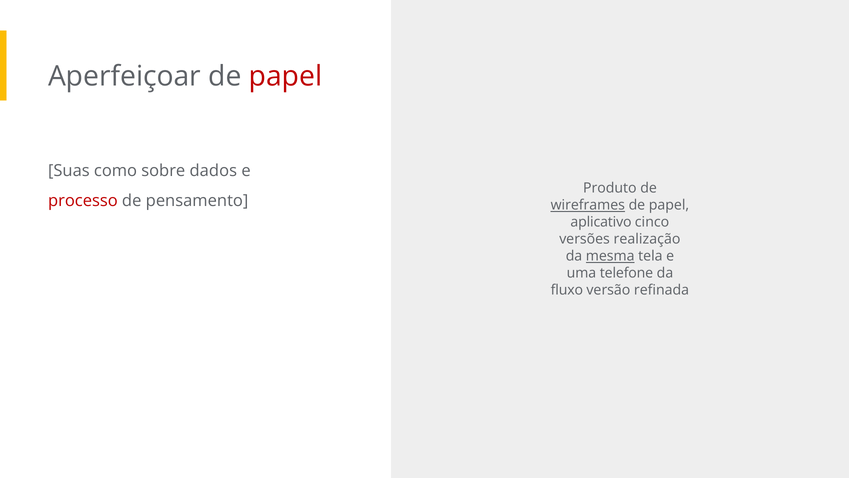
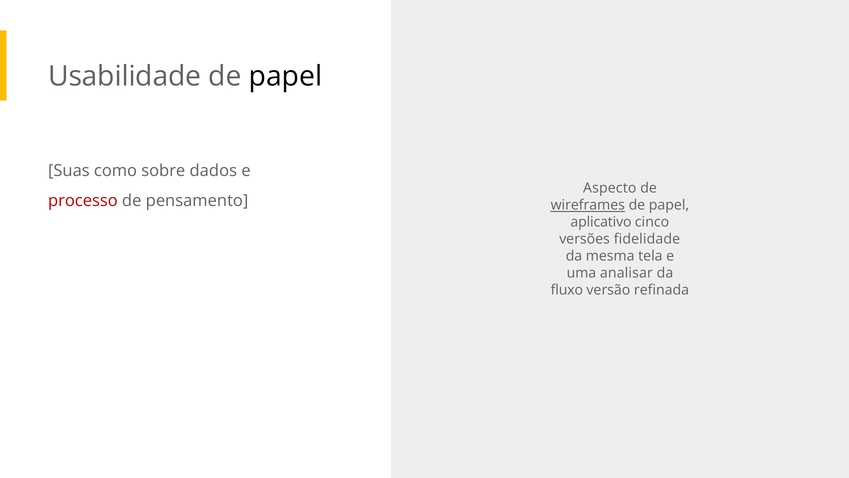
Aperfeiçoar: Aperfeiçoar -> Usabilidade (125, 76)
papel colour: red -> black (286, 76)
Produto: Produto -> Aspecto (610, 188)
realização: realização -> fidelidade (647, 239)
mesma underline: present -> none (610, 256)
telefone: telefone -> analisar (626, 273)
